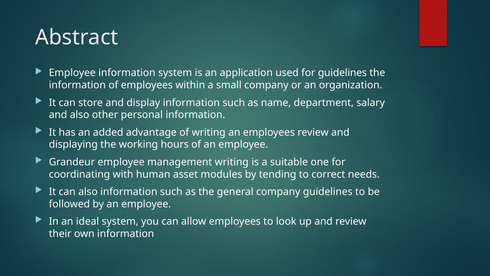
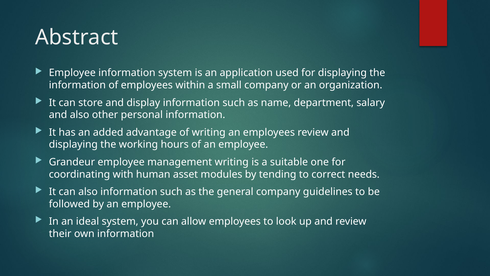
for guidelines: guidelines -> displaying (342, 73)
